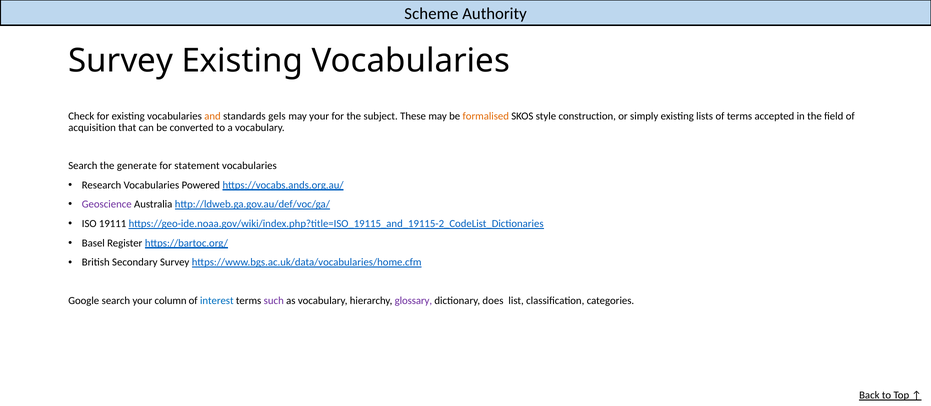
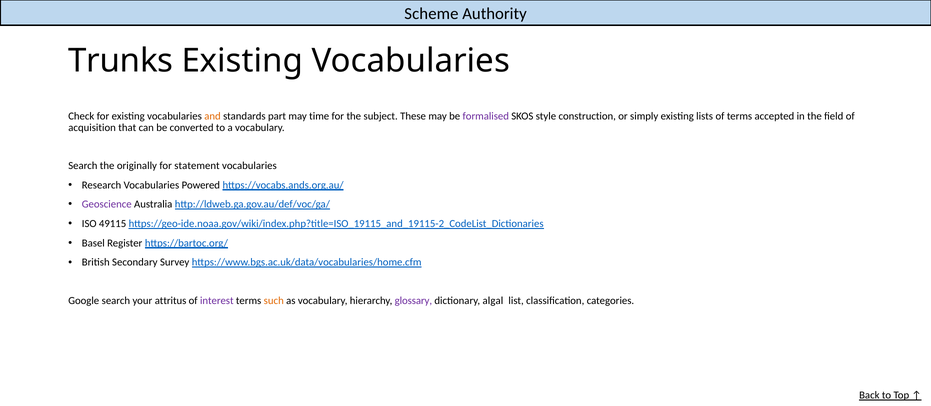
Survey: Survey -> Trunks (121, 61)
gels: gels -> part (277, 116)
may your: your -> time (319, 116)
formalised colour: orange -> purple (486, 116)
generate: generate -> originally (137, 166)
19111: 19111 -> 49115 (113, 224)
column: column -> attritus (171, 301)
interest colour: blue -> purple (217, 301)
such colour: purple -> orange (274, 301)
does: does -> algal (493, 301)
